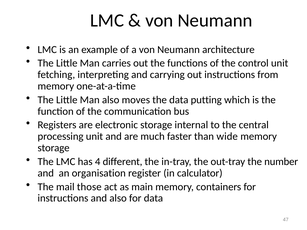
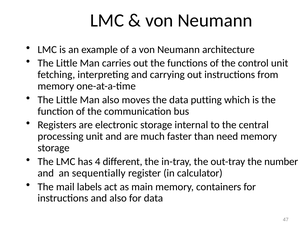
wide: wide -> need (227, 137)
organisation: organisation -> sequentially (99, 173)
those: those -> labels (89, 187)
